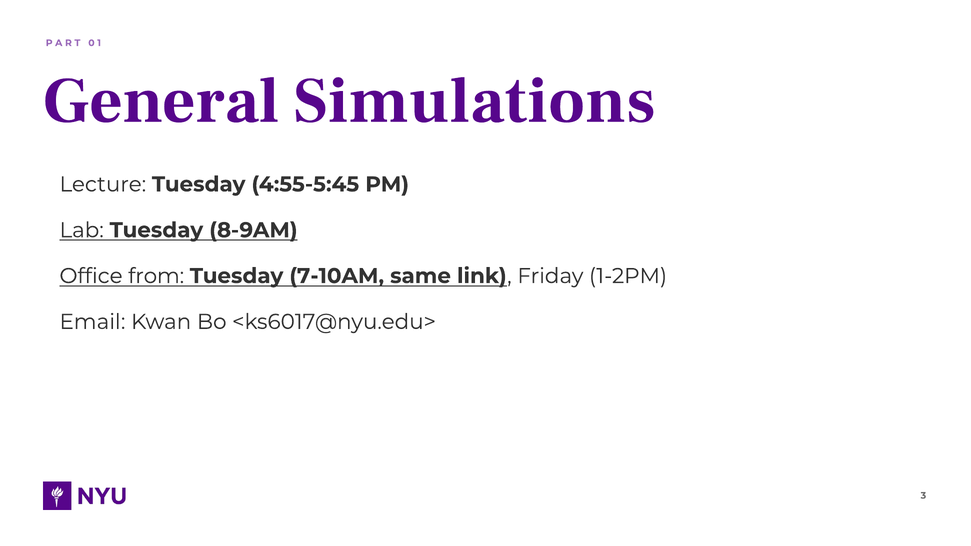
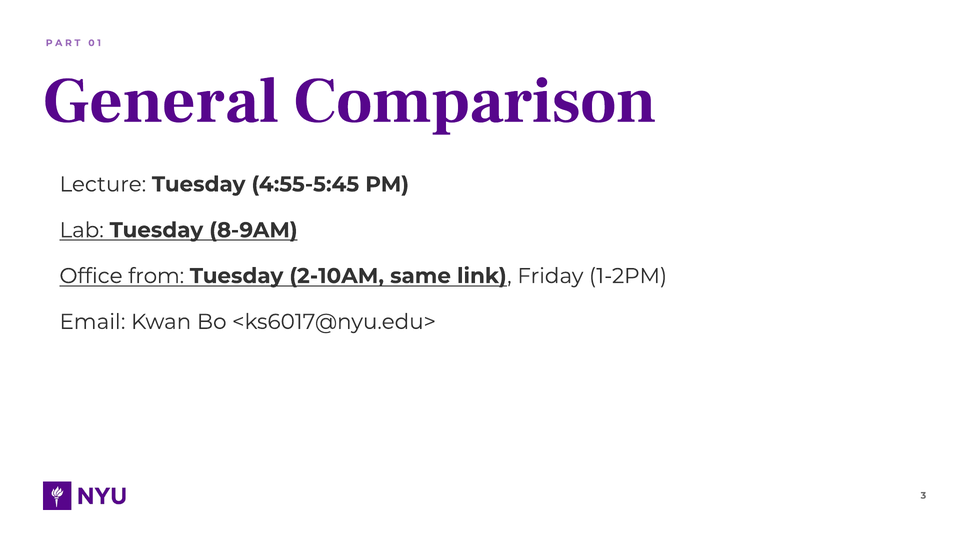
Simulations: Simulations -> Comparison (475, 100)
7-10AM: 7-10AM -> 2-10AM (337, 276)
